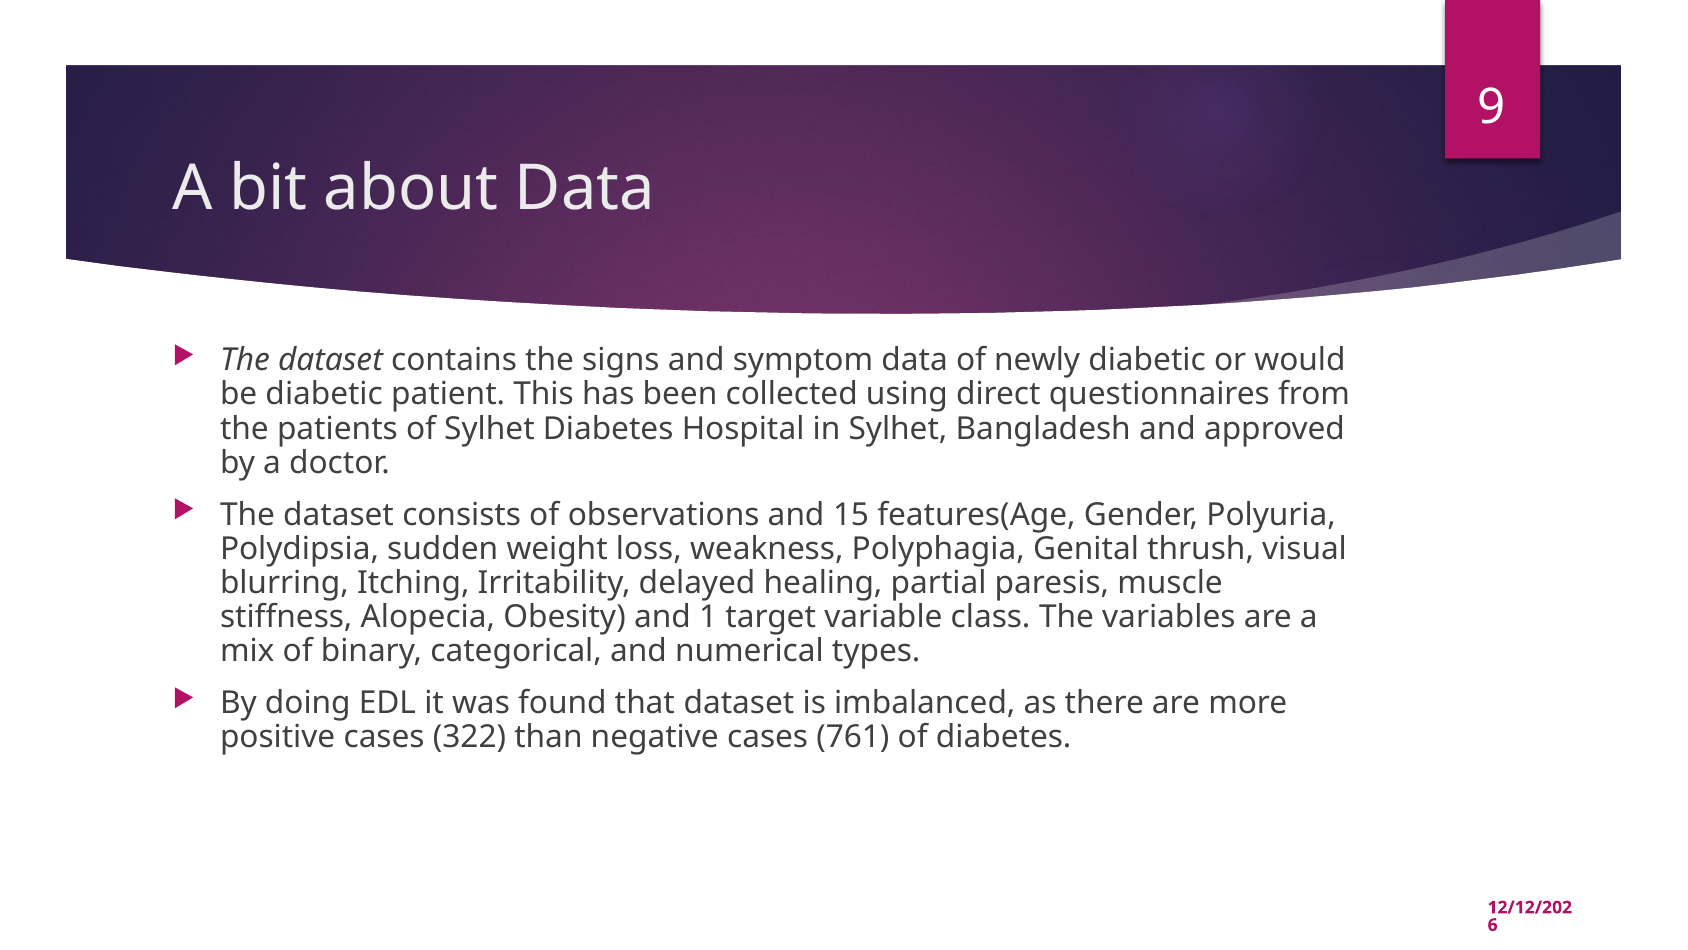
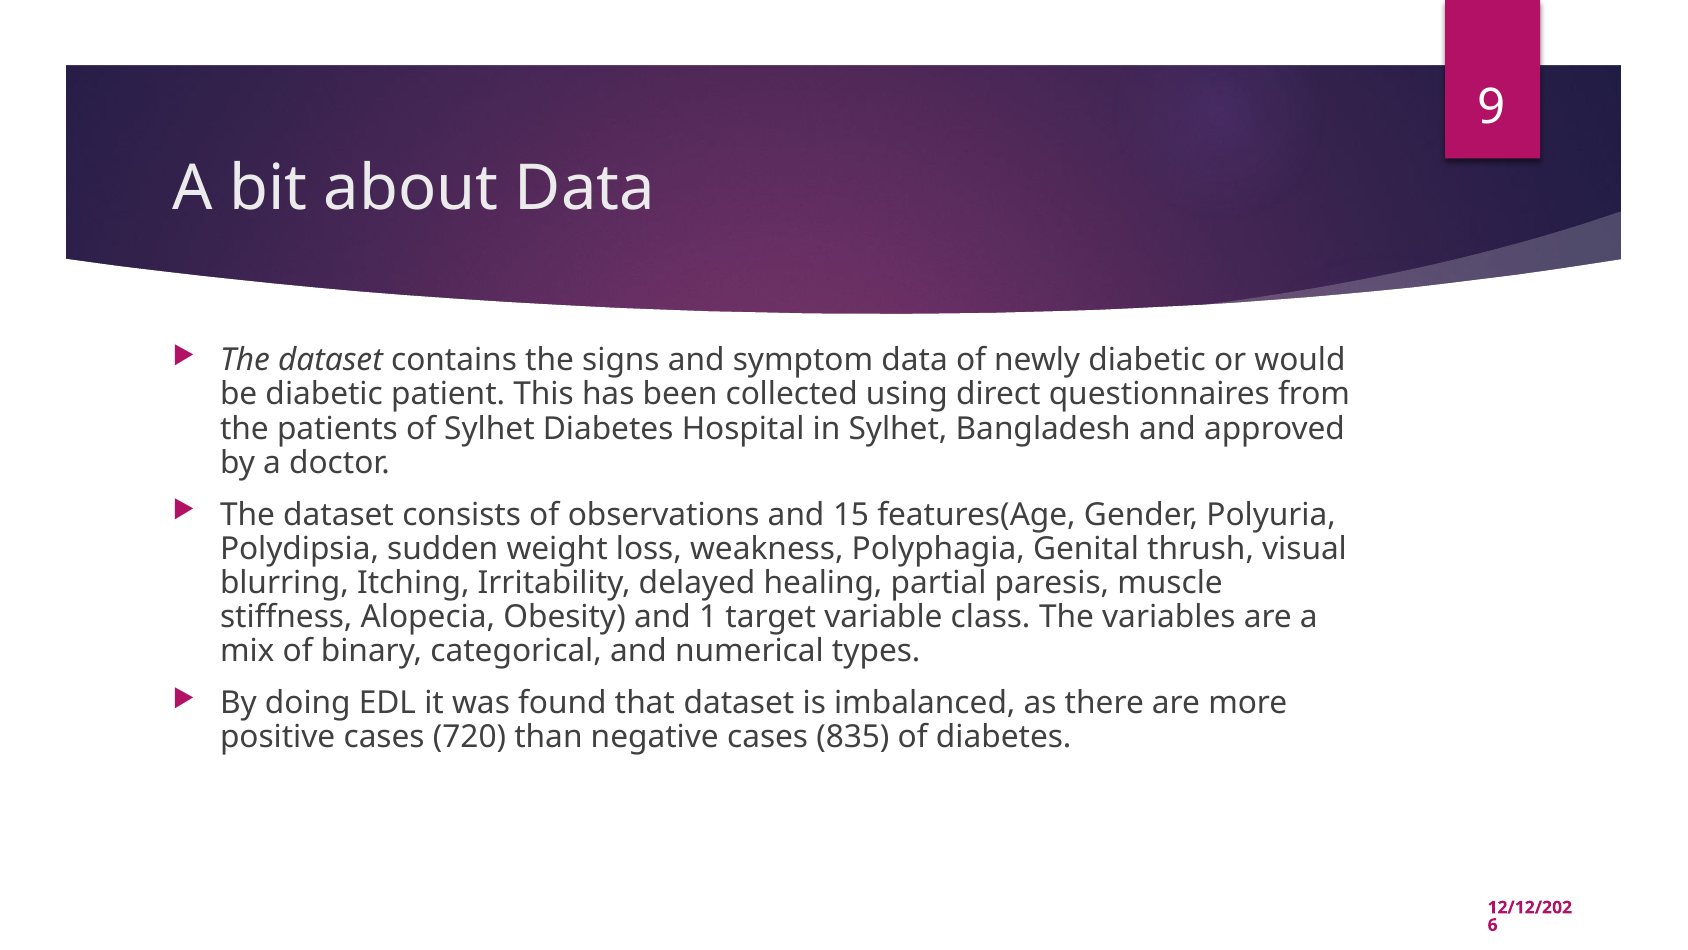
322: 322 -> 720 (469, 737)
761: 761 -> 835 (853, 737)
